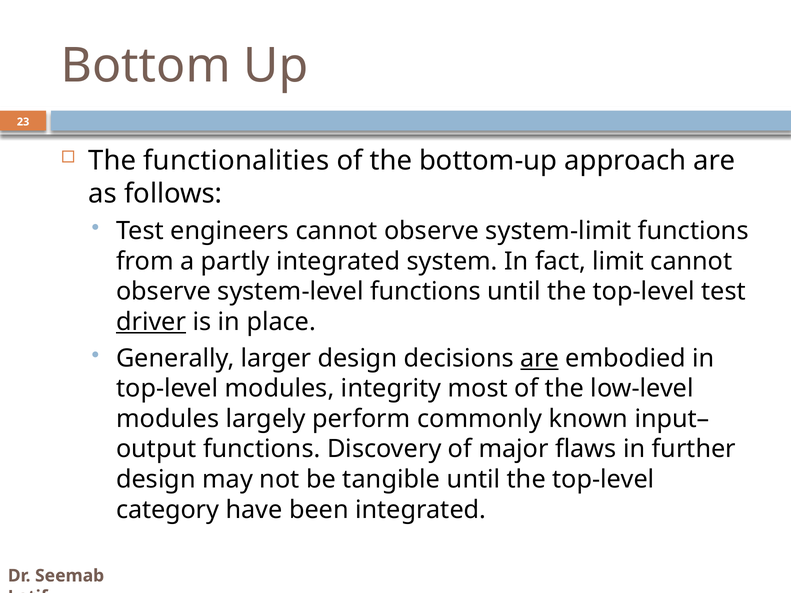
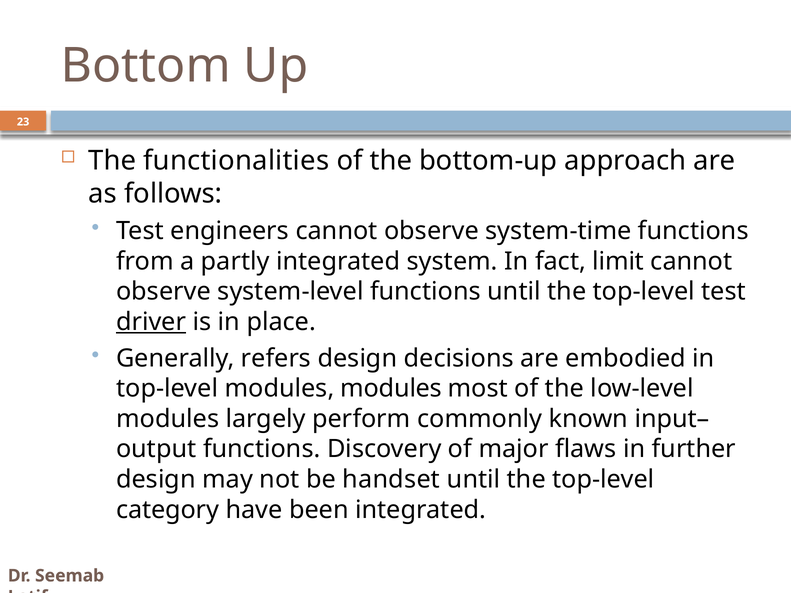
system-limit: system-limit -> system-time (558, 231)
larger: larger -> refers (276, 358)
are underline: present -> none (540, 358)
modules integrity: integrity -> modules (391, 389)
tangible: tangible -> handset (391, 480)
